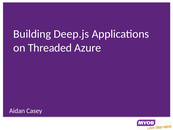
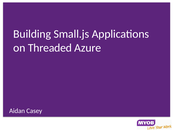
Deep.js: Deep.js -> Small.js (71, 34)
